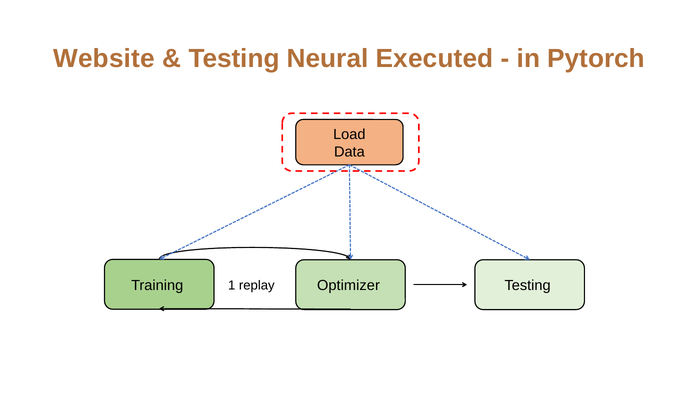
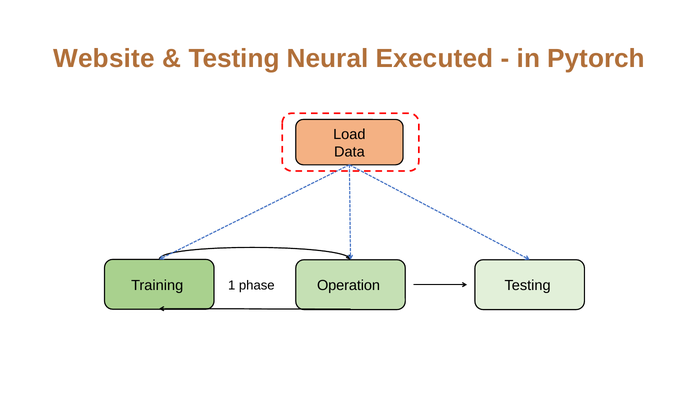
Optimizer: Optimizer -> Operation (349, 286)
replay: replay -> phase (257, 285)
